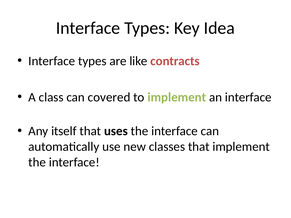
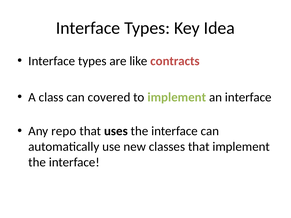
itself: itself -> repo (64, 131)
